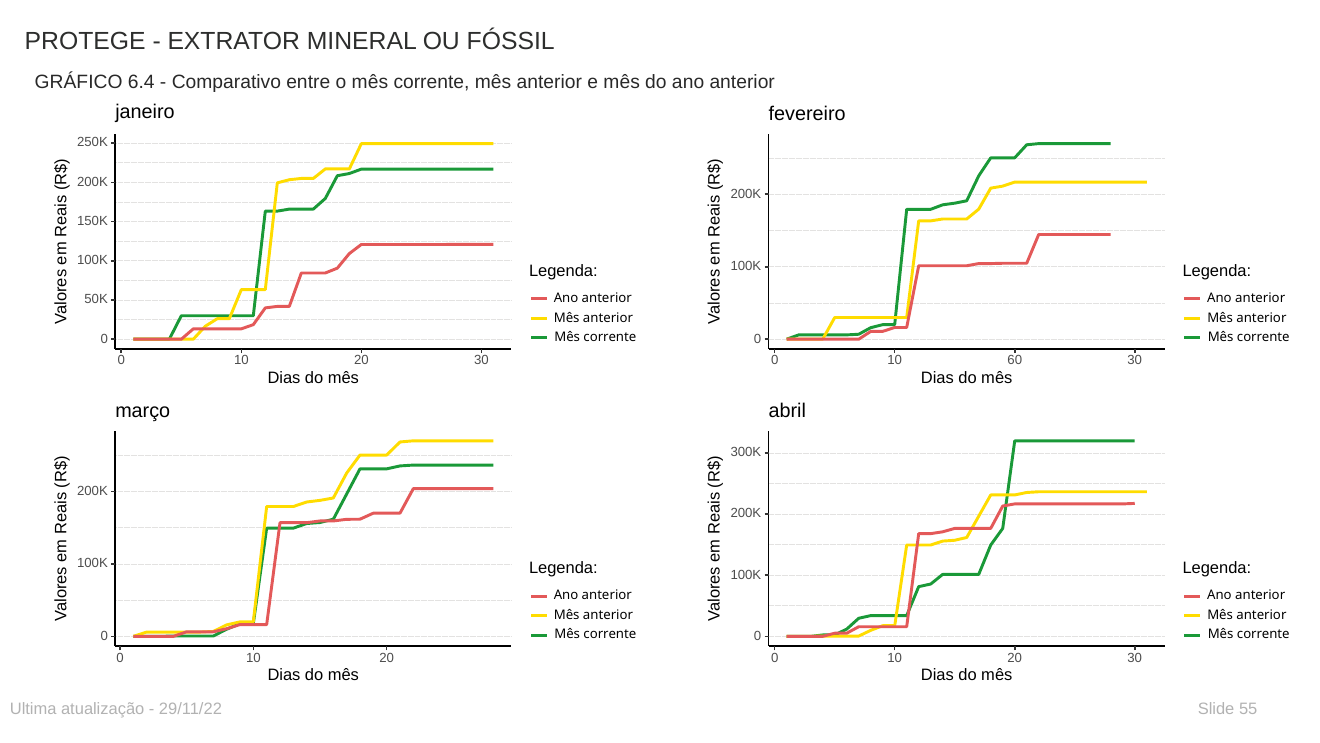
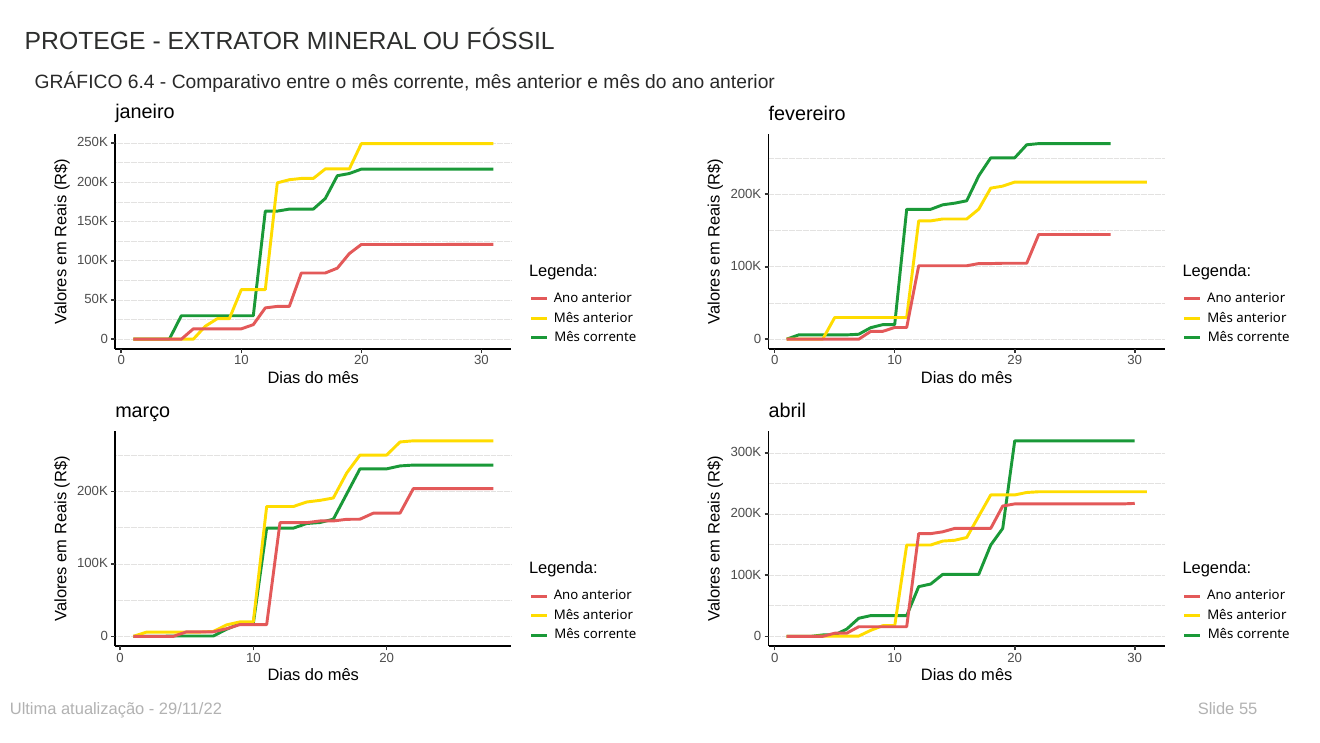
60: 60 -> 29 (1015, 360)
